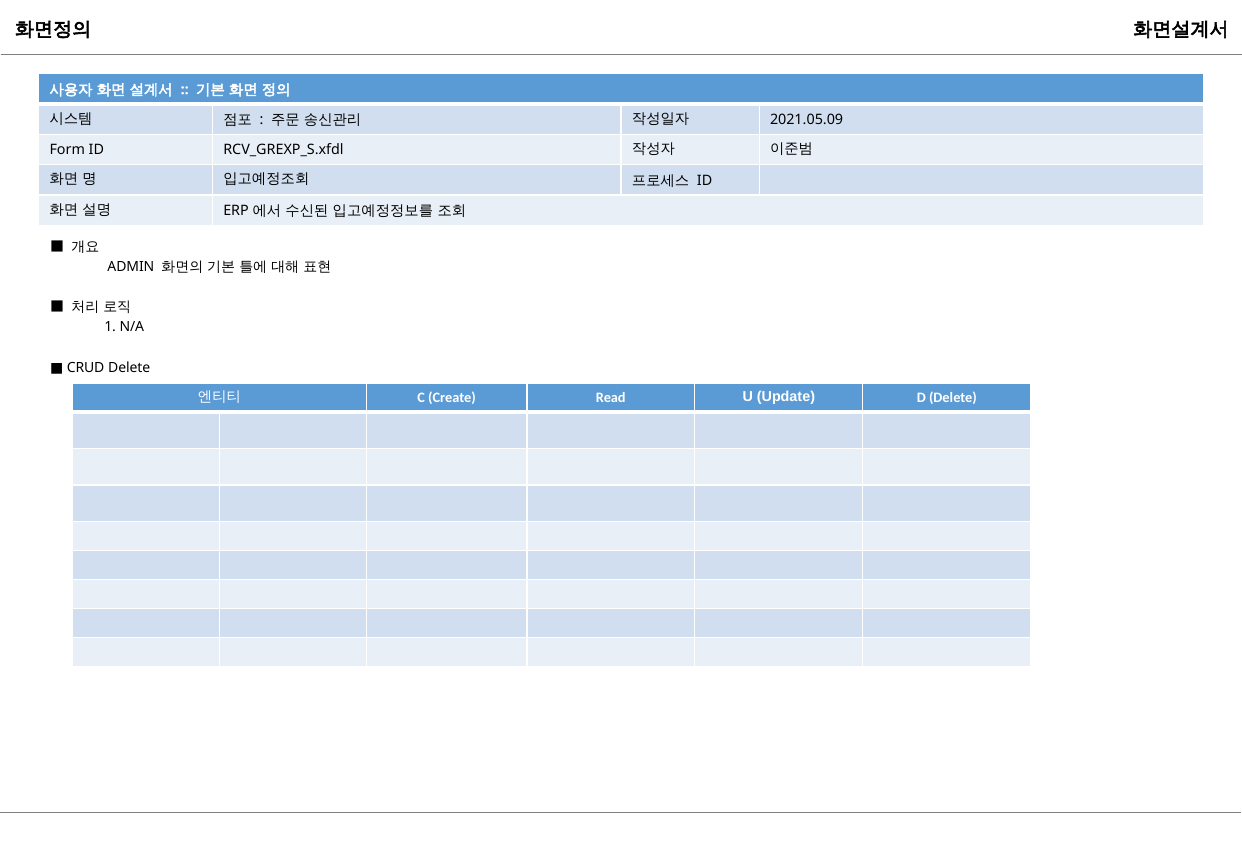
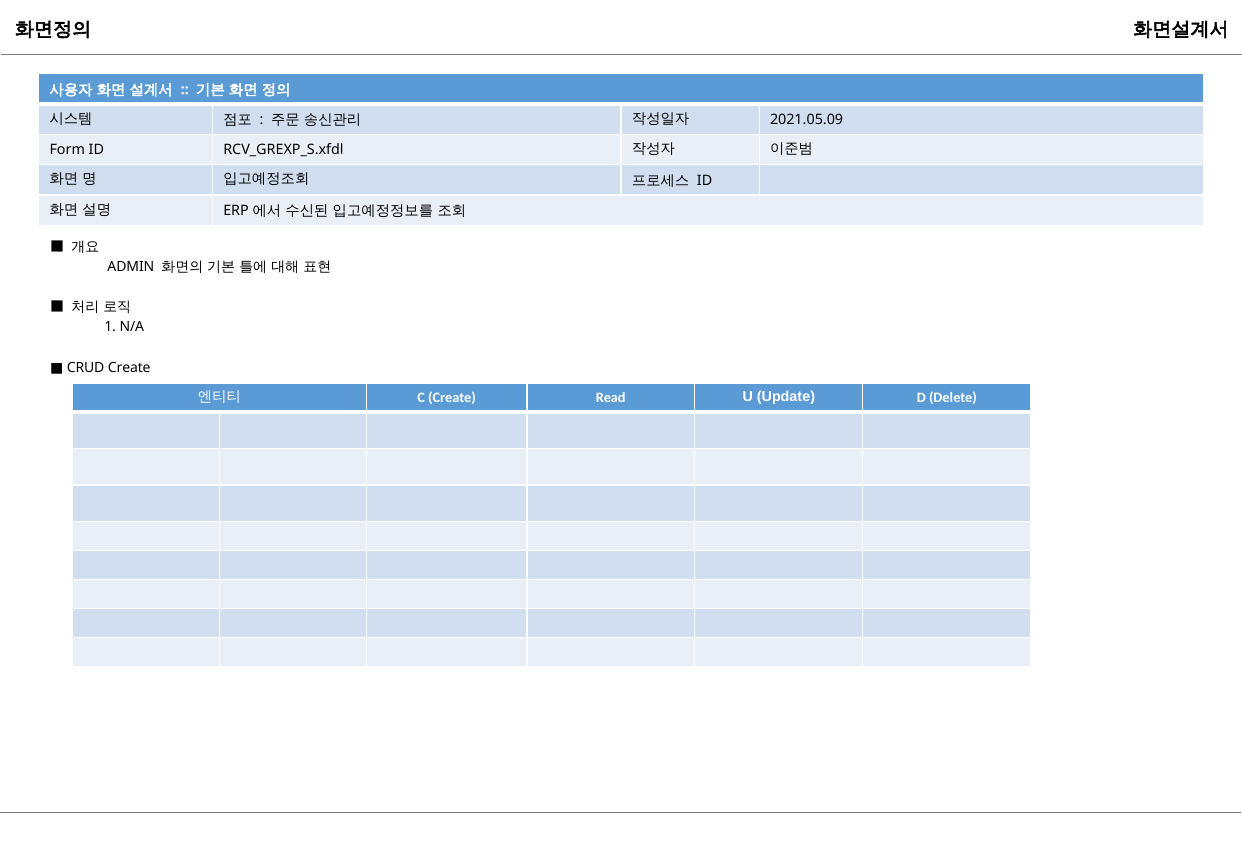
Delete: Delete -> Create (129, 368)
